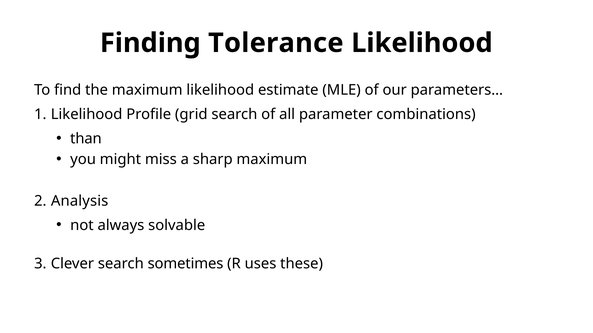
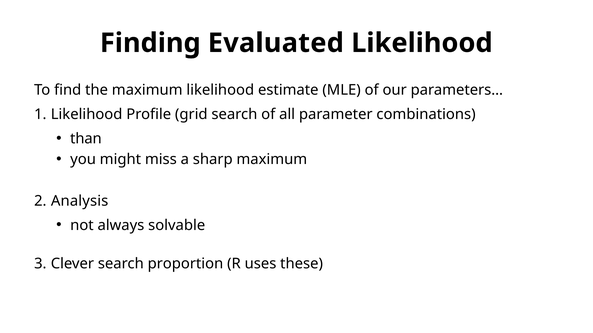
Tolerance: Tolerance -> Evaluated (276, 43)
sometimes: sometimes -> proportion (185, 264)
